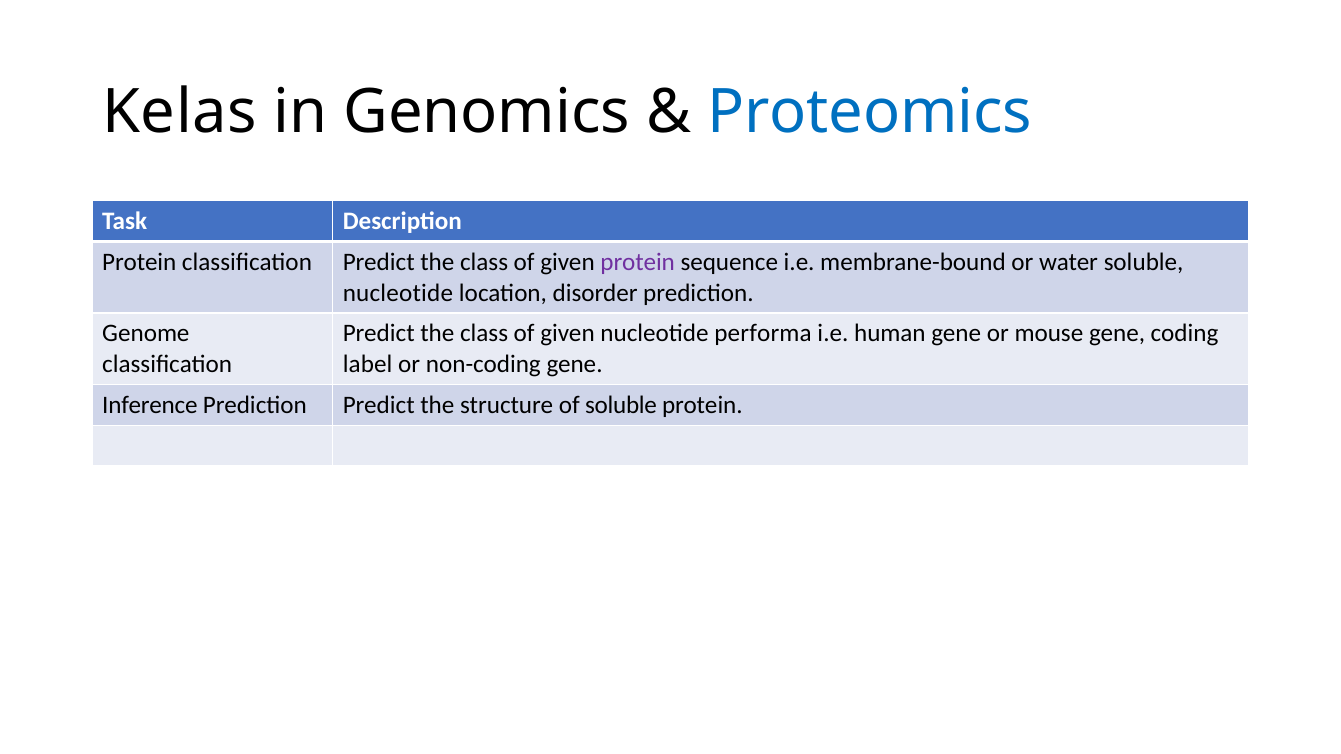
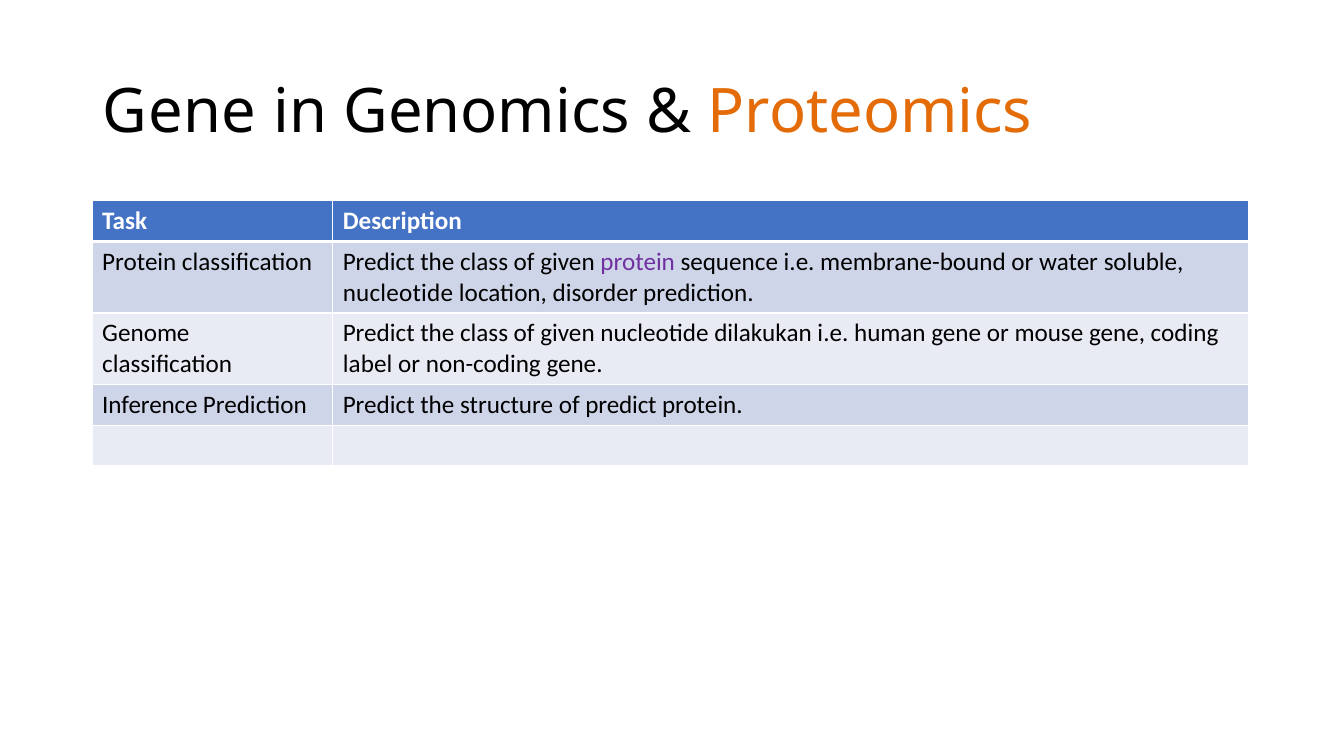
Kelas: Kelas -> Gene (180, 113)
Proteomics colour: blue -> orange (870, 113)
performa: performa -> dilakukan (763, 334)
of soluble: soluble -> predict (621, 405)
